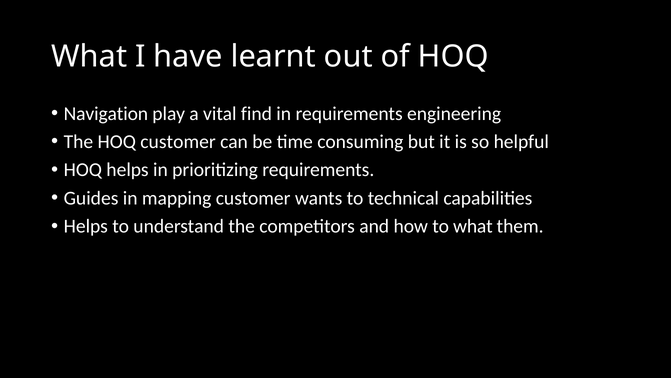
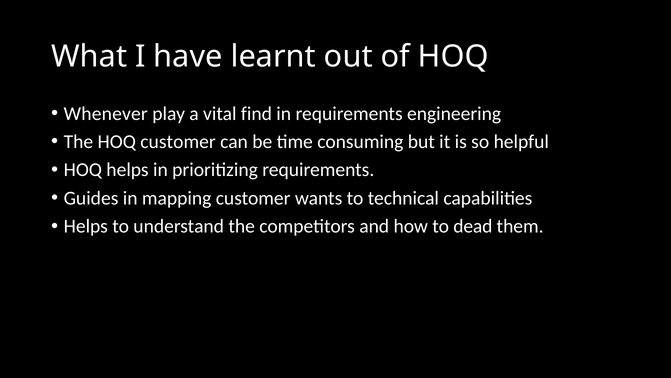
Navigation: Navigation -> Whenever (106, 113)
to what: what -> dead (473, 226)
